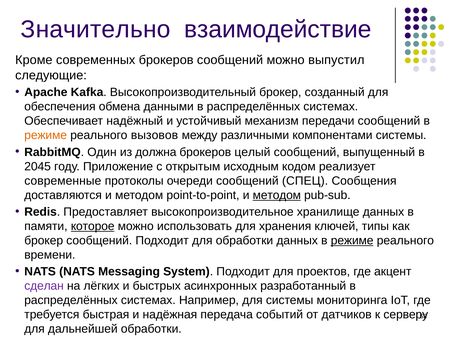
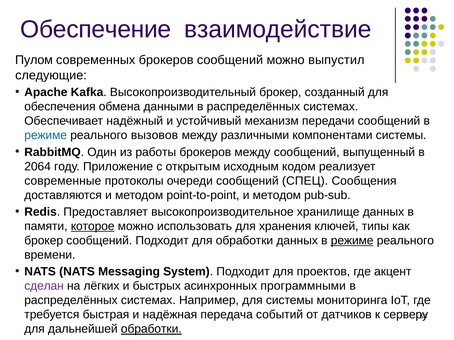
Значительно: Значительно -> Обеспечение (96, 30)
Кроме: Кроме -> Пулом (34, 60)
режиме colour: orange -> blue (46, 136)
должна: должна -> работы (156, 152)
брокеров целый: целый -> между (252, 152)
2045: 2045 -> 2064 (38, 167)
методом underline: present -> none (277, 195)
разработанный: разработанный -> программными (303, 286)
обработки underline: none -> present (151, 330)
